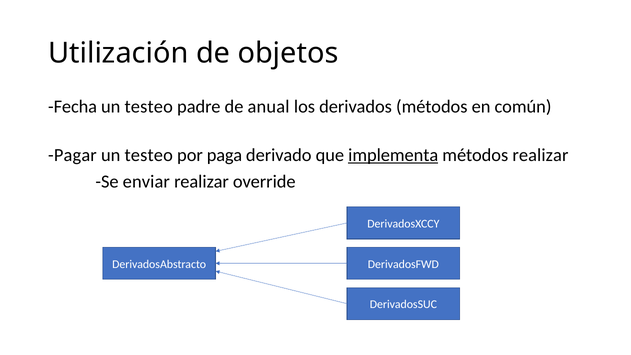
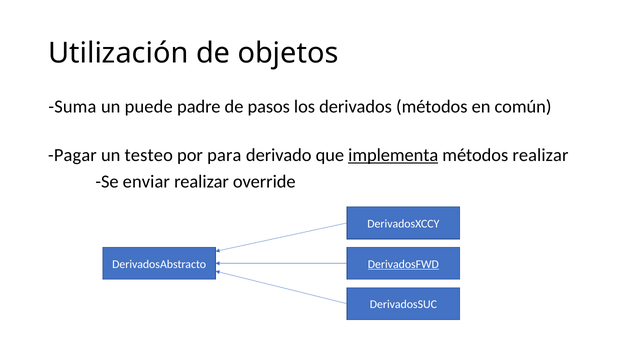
Fecha: Fecha -> Suma (72, 107)
testeo: testeo -> puede (149, 107)
anual: anual -> pasos (269, 107)
paga: paga -> para (224, 155)
DerivadosFWD underline: none -> present (403, 264)
